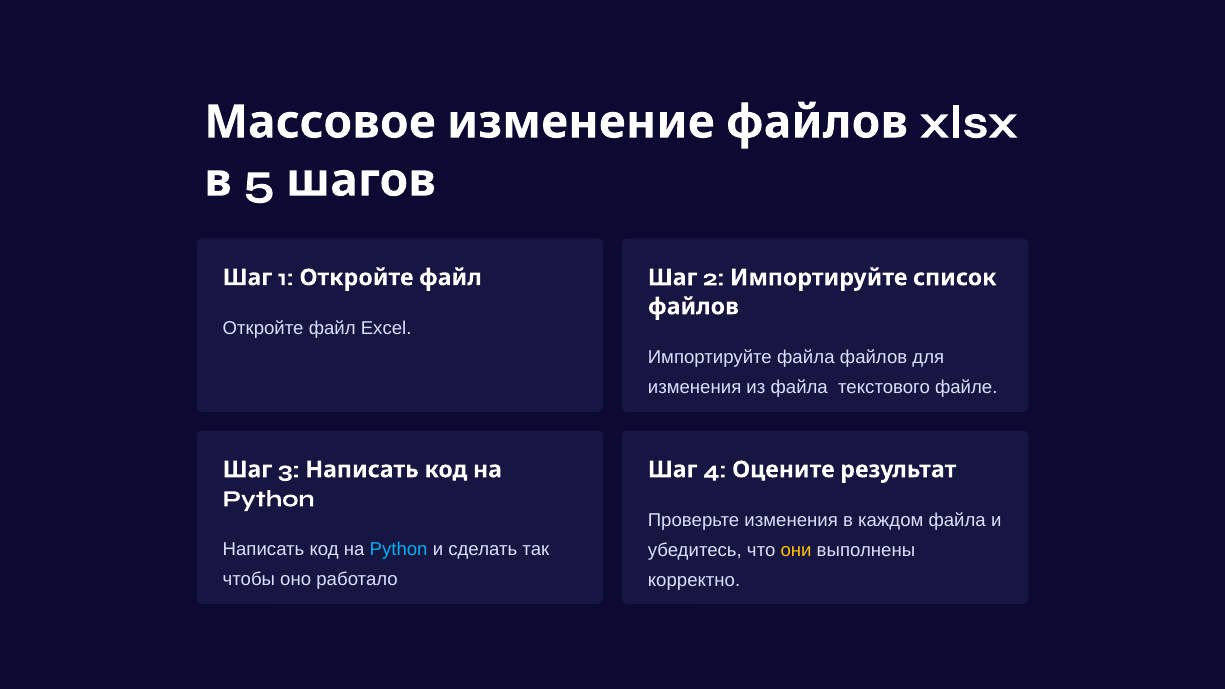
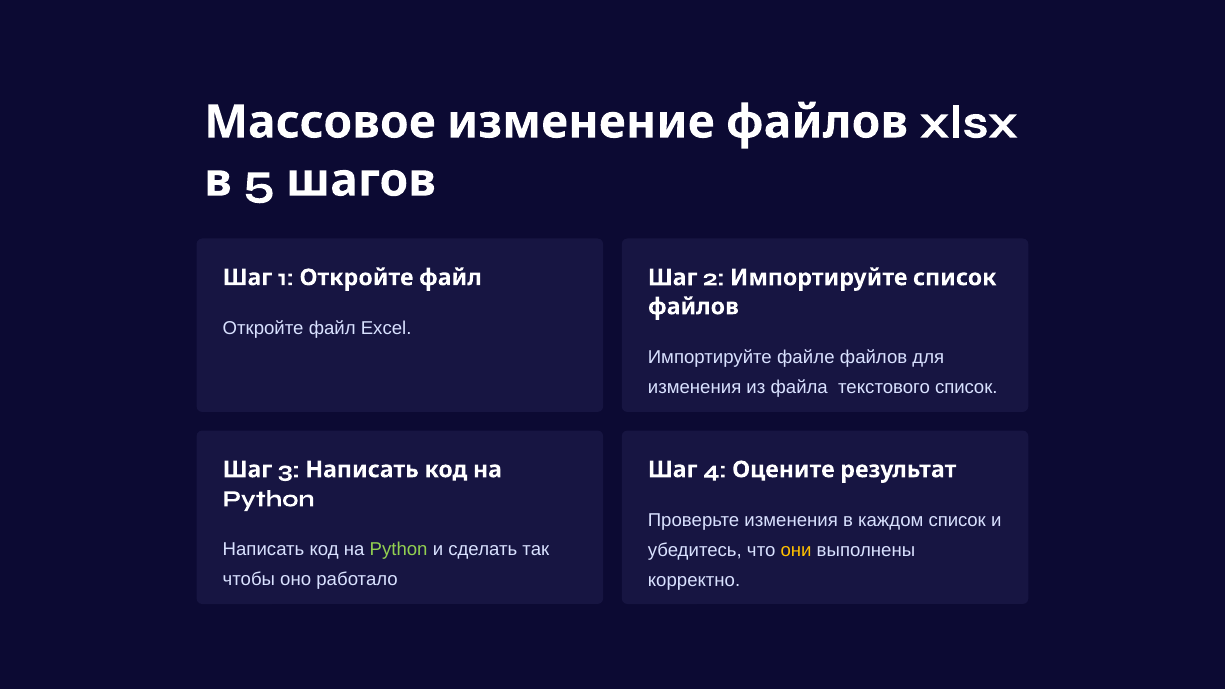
Импортируйте файла: файла -> файле (806, 358)
текстового файле: файле -> список (966, 387)
каждом файла: файла -> список (957, 520)
Python colour: light blue -> light green (399, 550)
